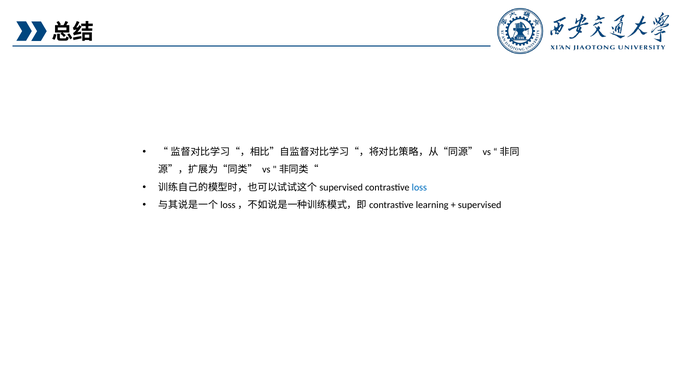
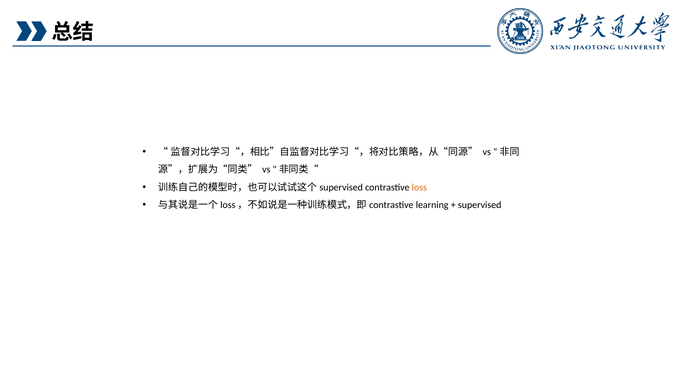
loss colour: blue -> orange (419, 188)
